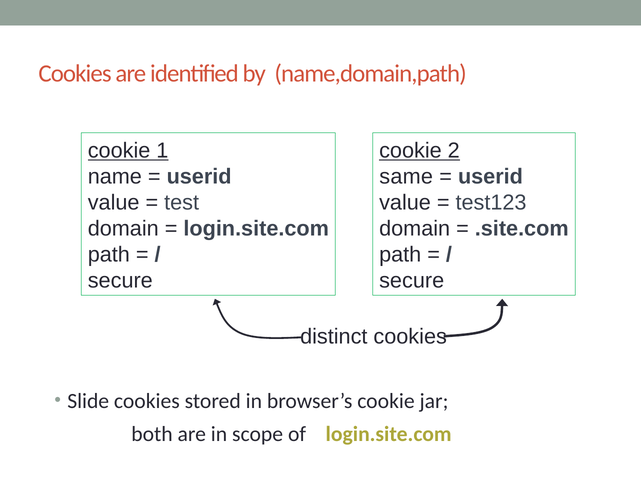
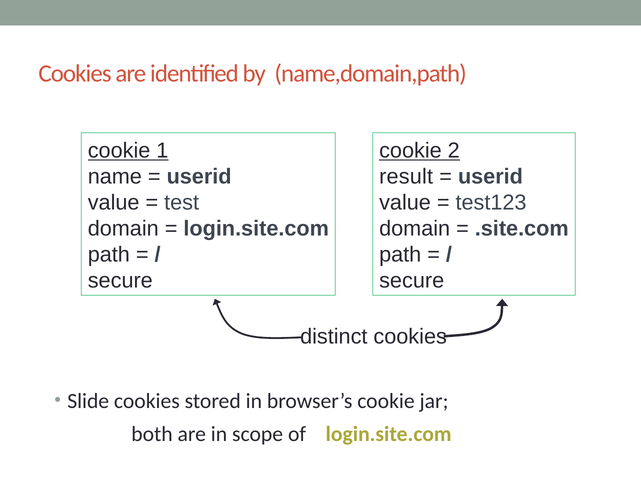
same: same -> result (406, 177)
